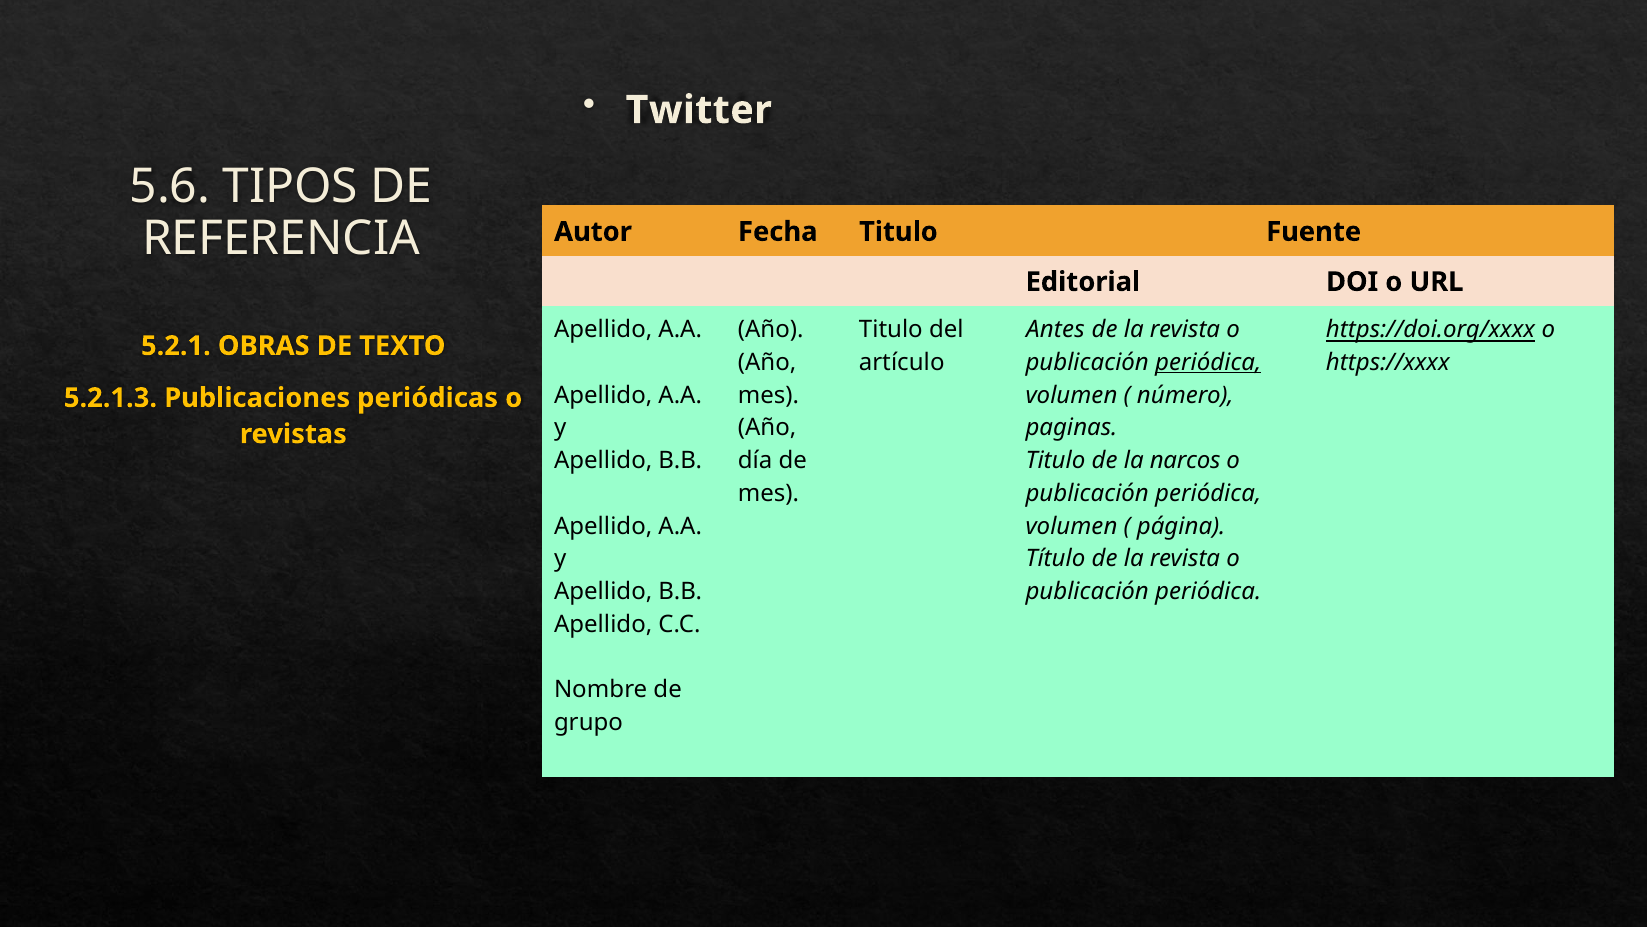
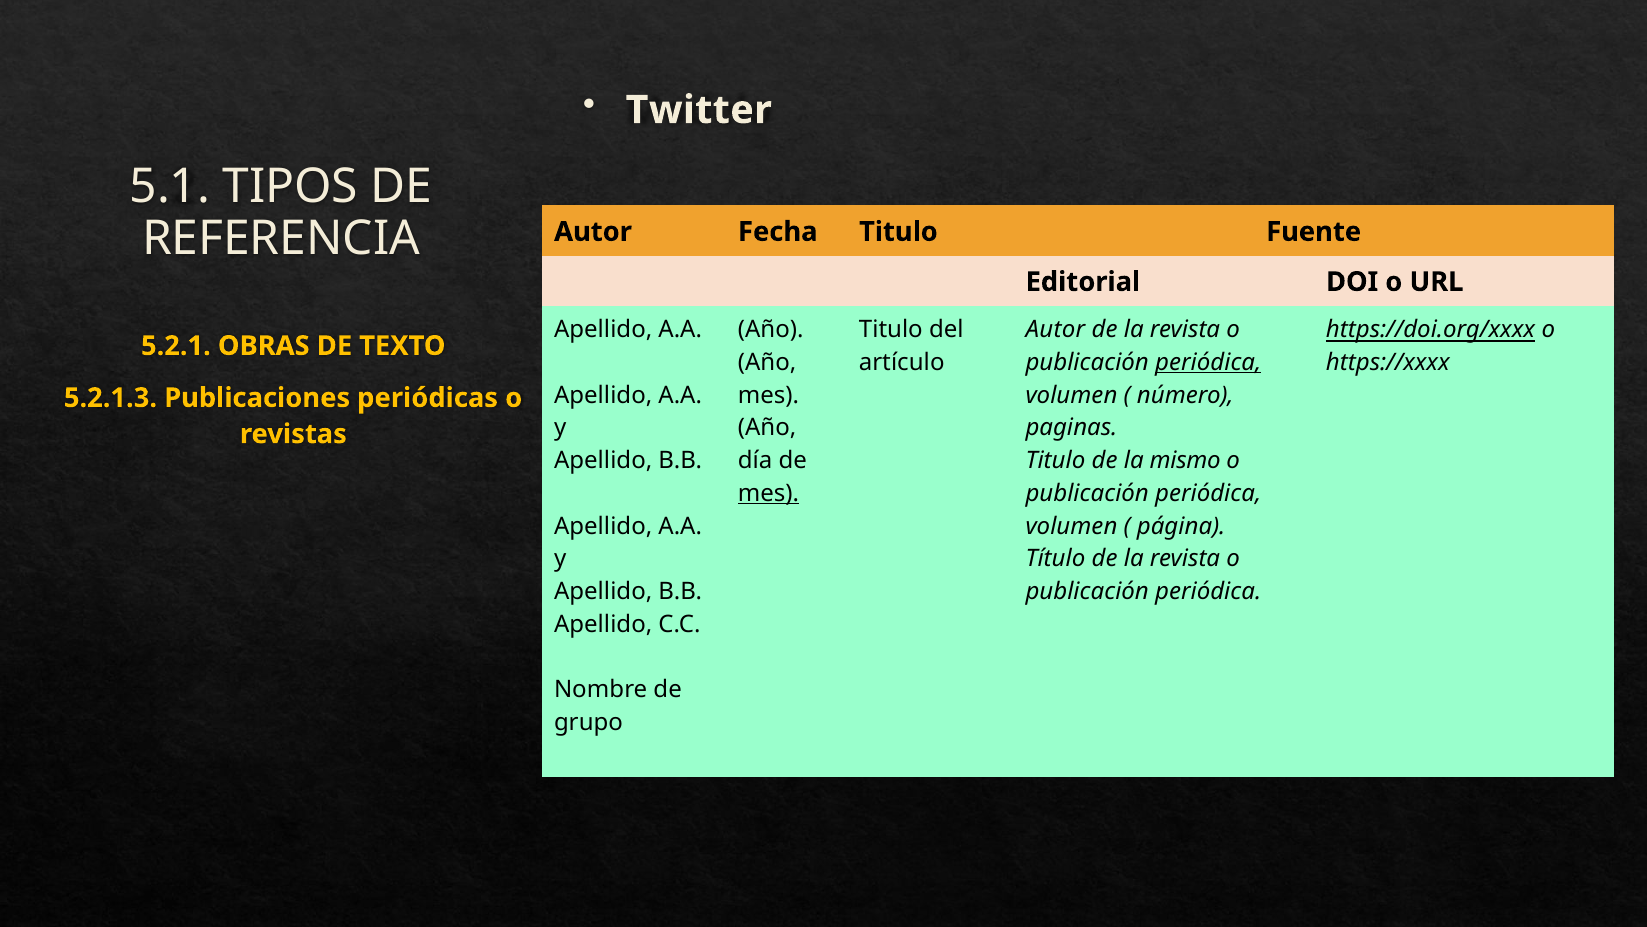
5.6: 5.6 -> 5.1 (170, 187)
Antes: Antes -> Autor (1055, 329)
narcos: narcos -> mismo (1185, 460)
mes underline: none -> present (769, 493)
